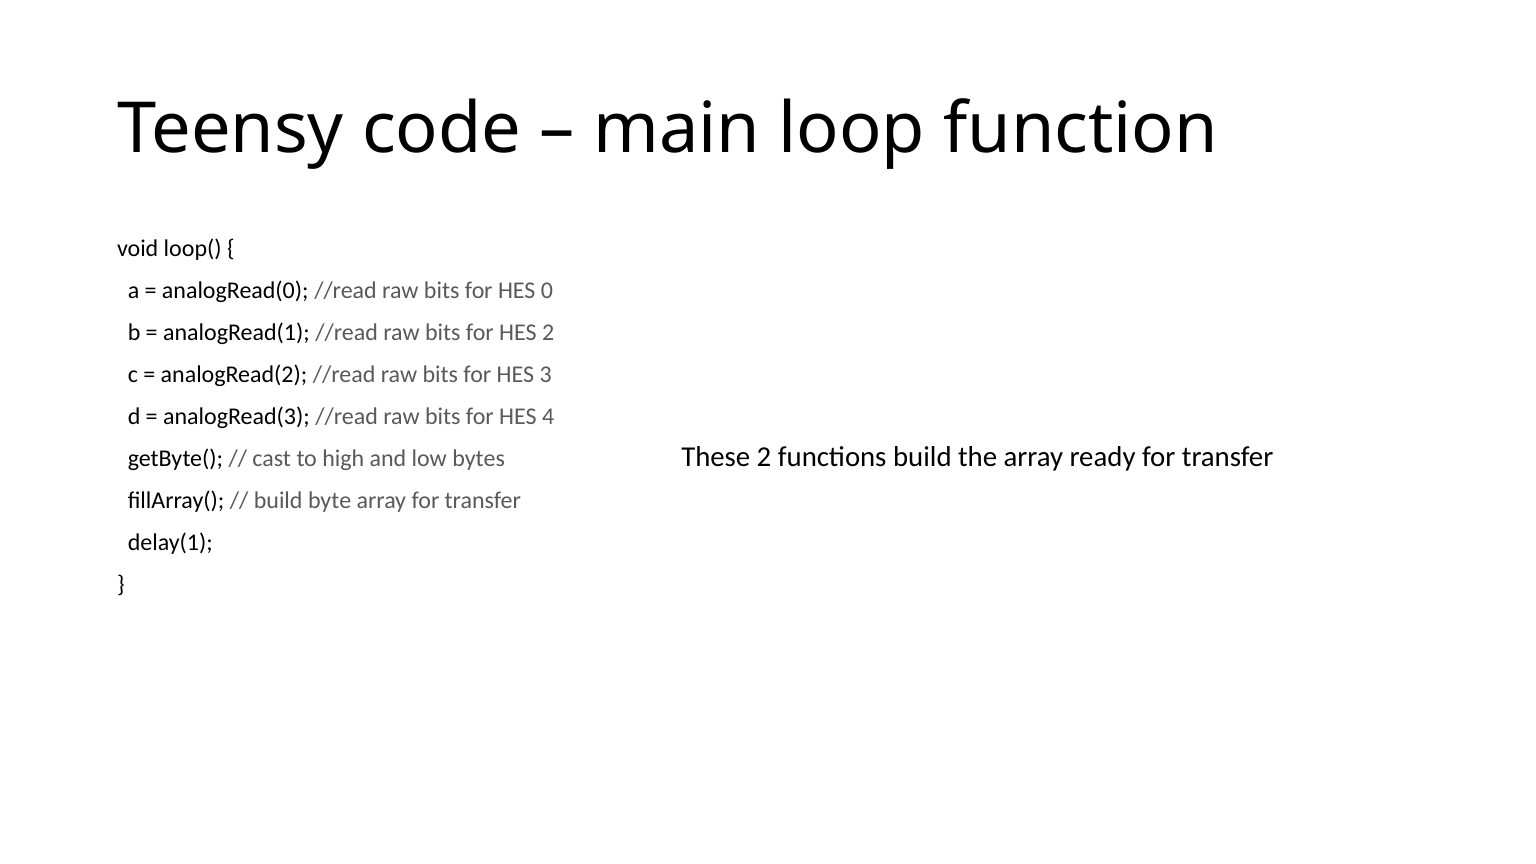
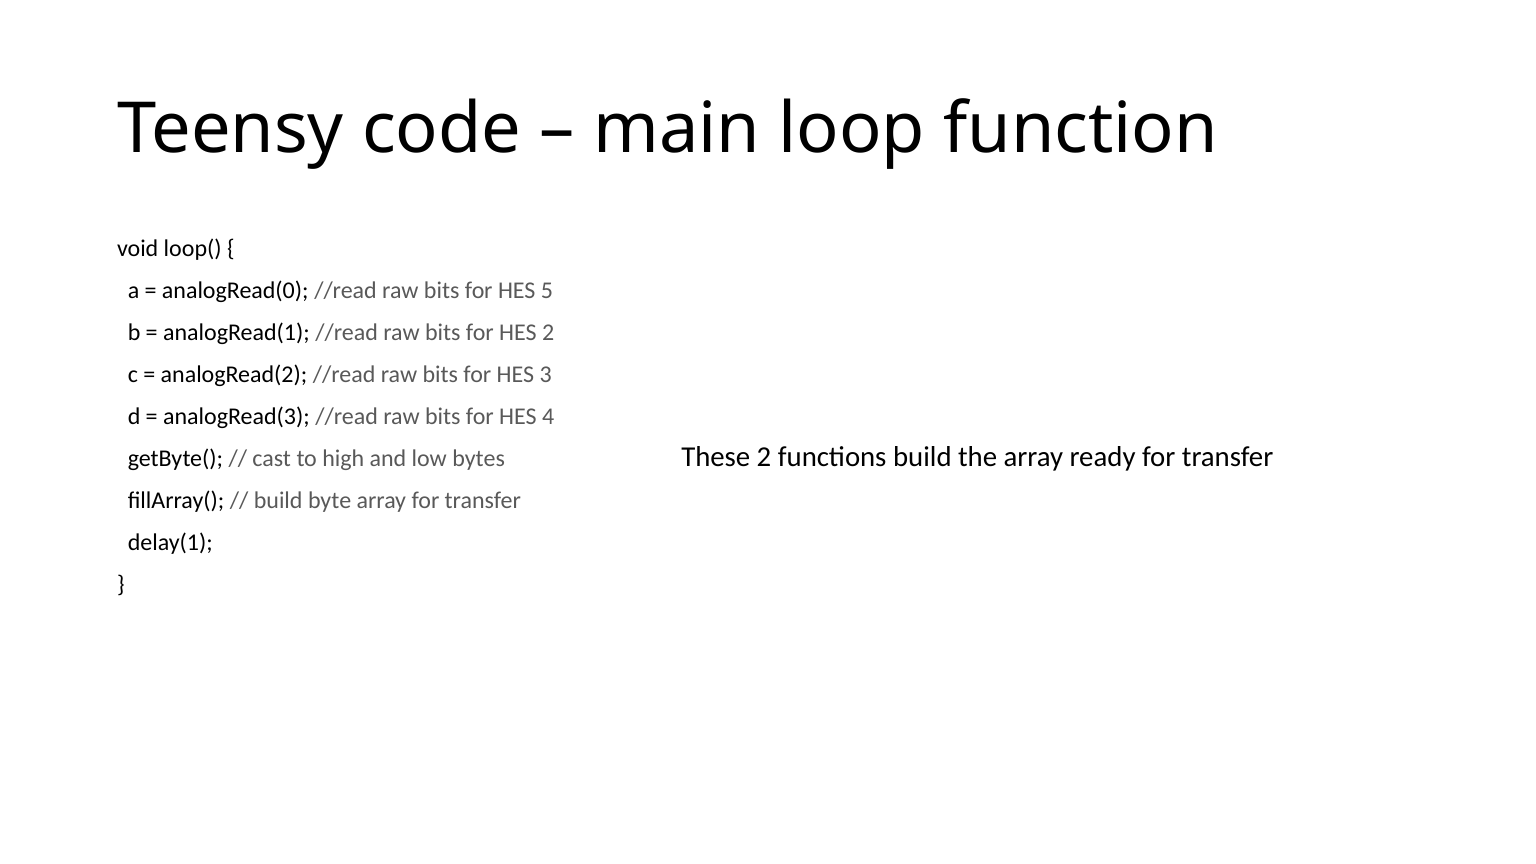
0: 0 -> 5 (547, 291)
